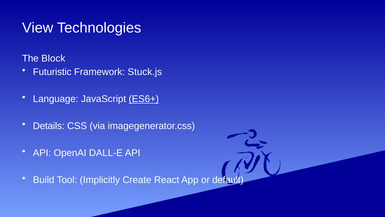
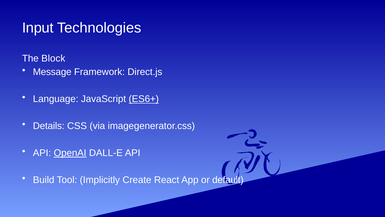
View: View -> Input (38, 28)
Futuristic: Futuristic -> Message (52, 72)
Stuck.js: Stuck.js -> Direct.js (145, 72)
OpenAI underline: none -> present (70, 153)
